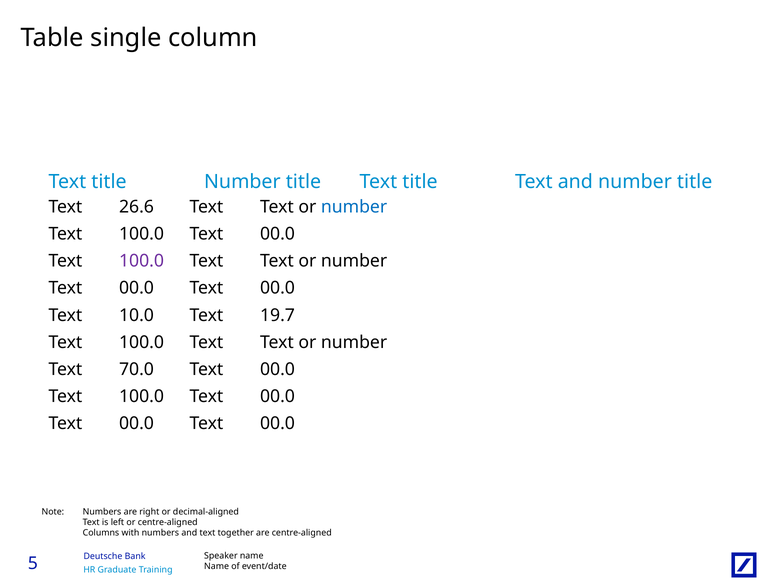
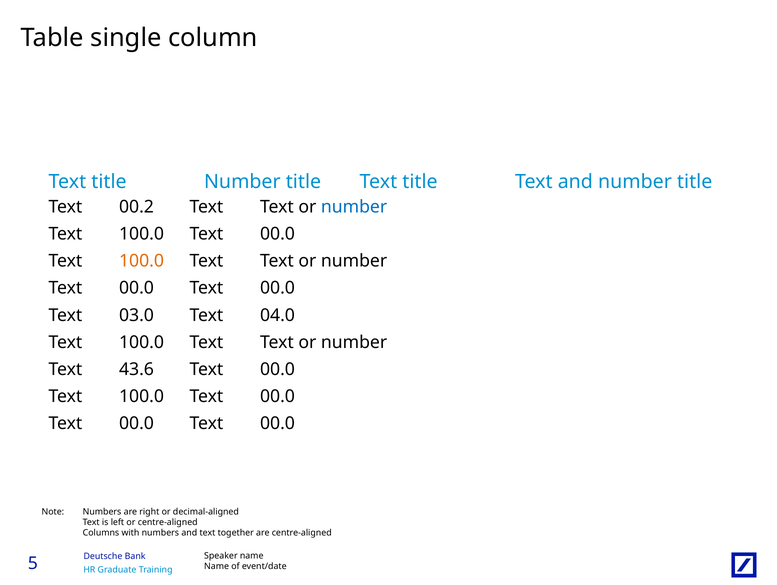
26.6: 26.6 -> 00.2 (136, 207)
100.0 colour: purple -> orange (142, 261)
10.0: 10.0 -> 03.0 (136, 315)
19.7: 19.7 -> 04.0 (277, 315)
70.0: 70.0 -> 43.6 (136, 369)
